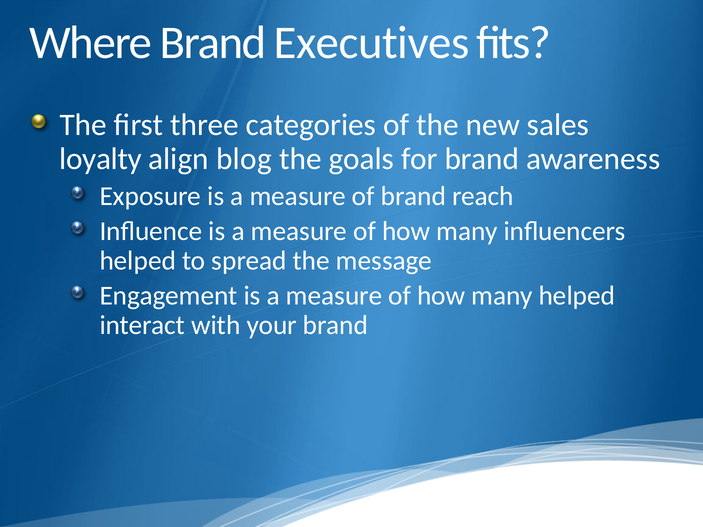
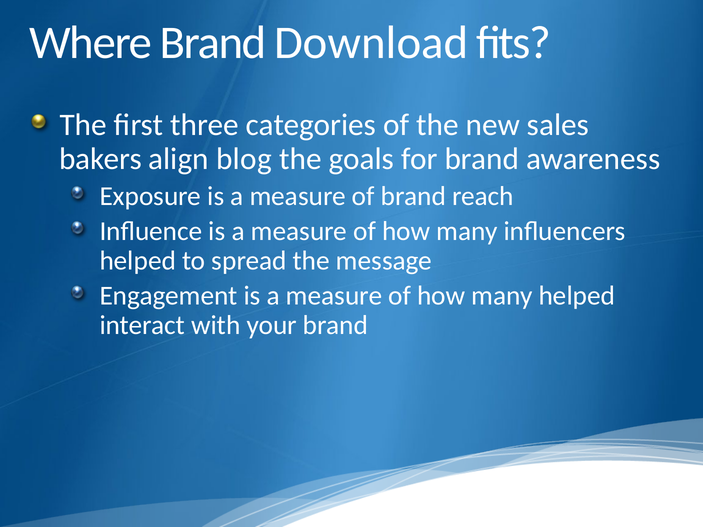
Executives: Executives -> Download (371, 43)
loyalty: loyalty -> bakers (101, 159)
